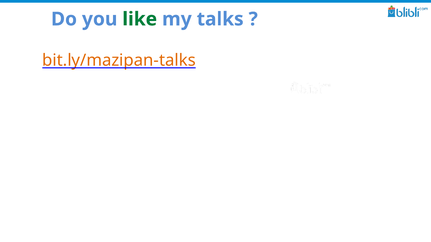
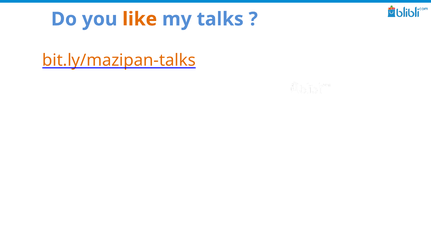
like colour: green -> orange (140, 19)
